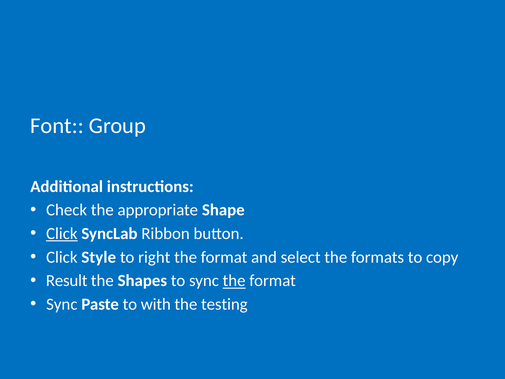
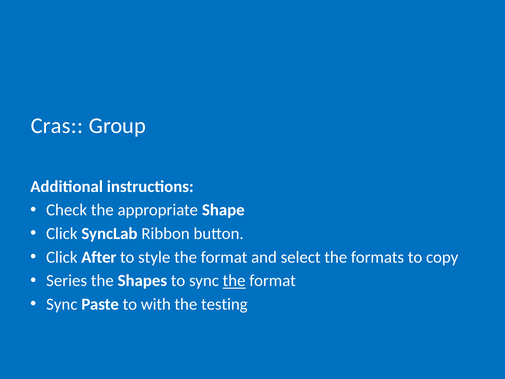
Font: Font -> Cras (57, 126)
Click underline: present -> none (62, 233)
Style: Style -> After (99, 257)
right: right -> style (154, 257)
Result: Result -> Series (67, 281)
